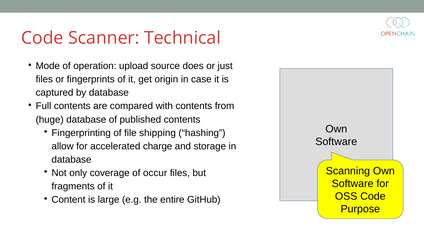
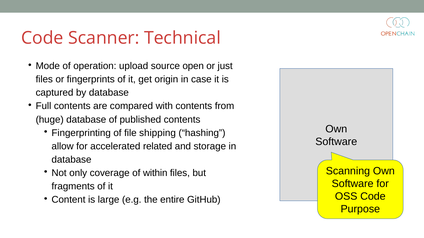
does: does -> open (193, 66)
charge: charge -> related (158, 147)
occur: occur -> within (155, 173)
